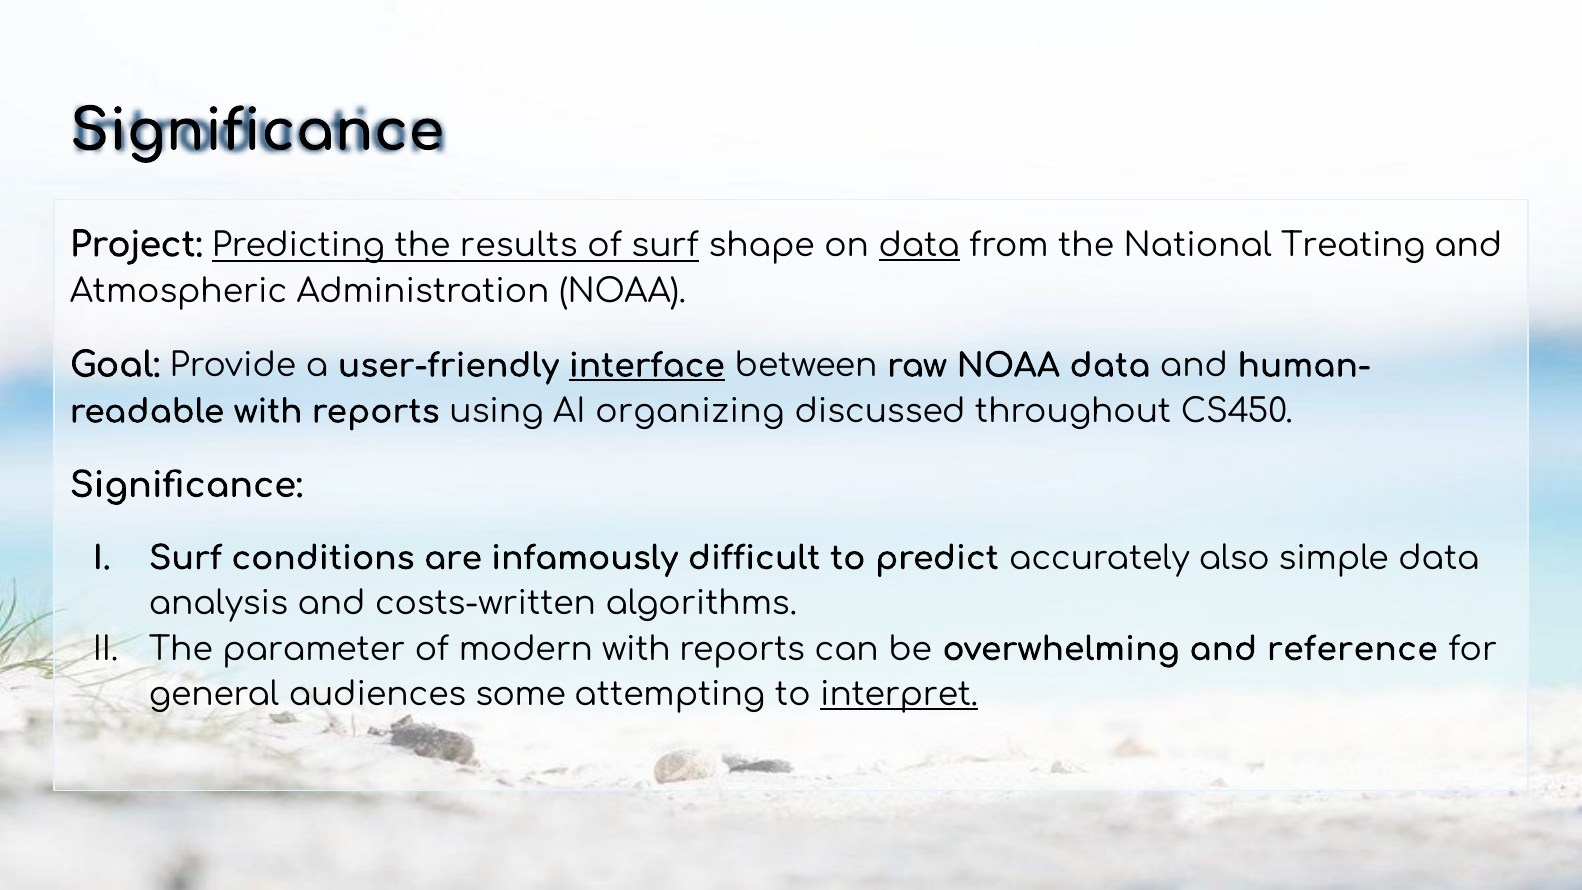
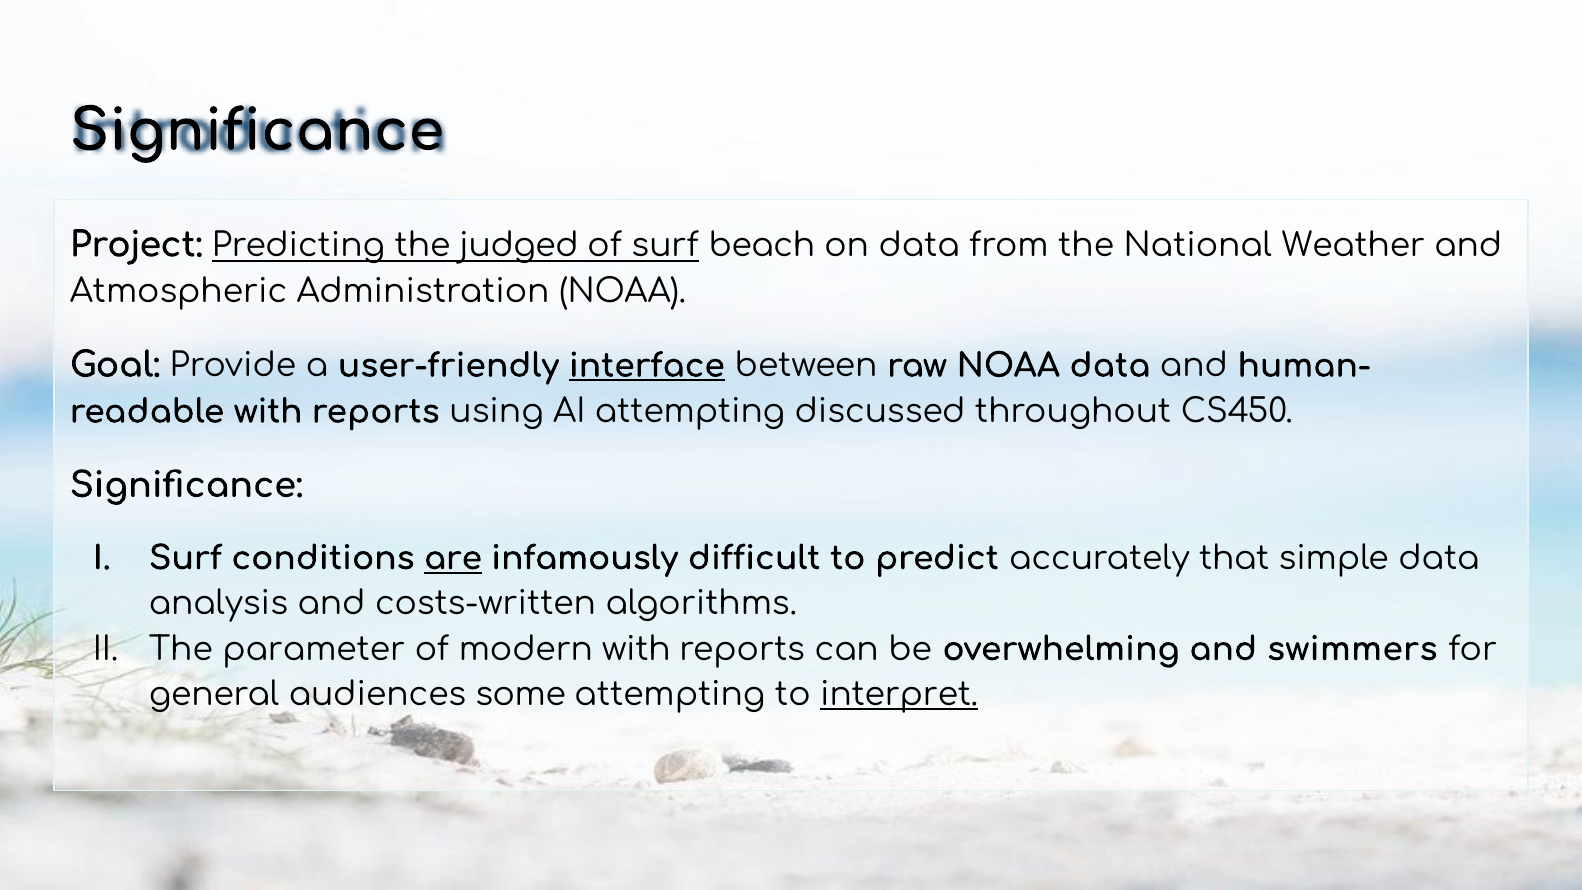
results: results -> judged (519, 246)
shape: shape -> beach (762, 246)
data underline: present -> none (919, 246)
Treating: Treating -> Weather (1353, 246)
AI organizing: organizing -> attempting (690, 412)
are underline: none -> present (453, 558)
also: also -> that (1234, 558)
reference: reference -> swimmers (1352, 649)
